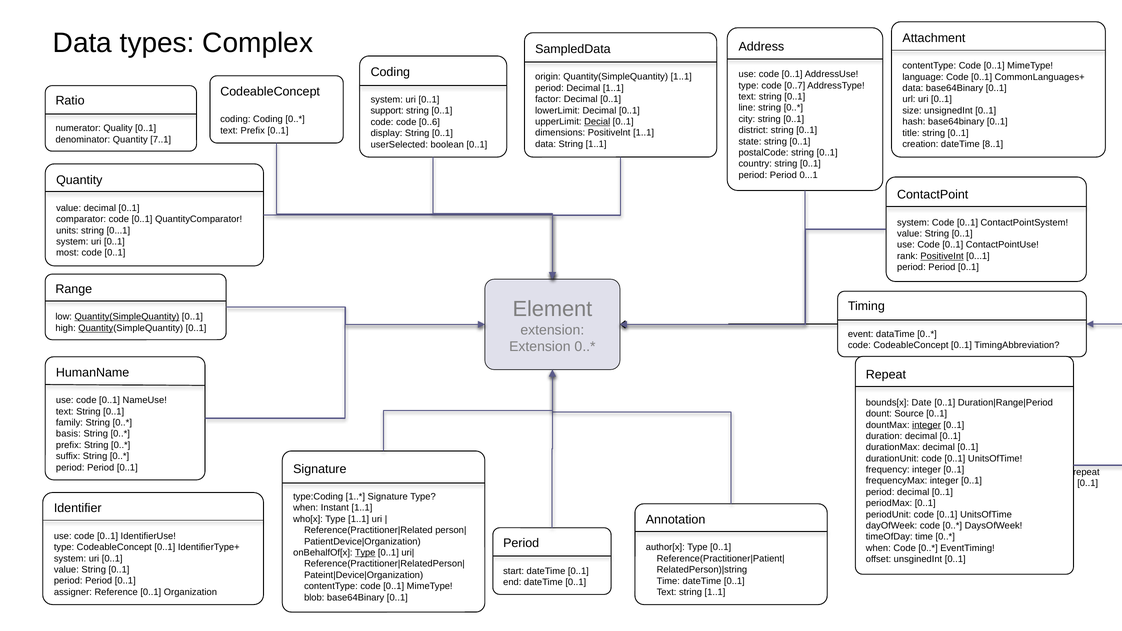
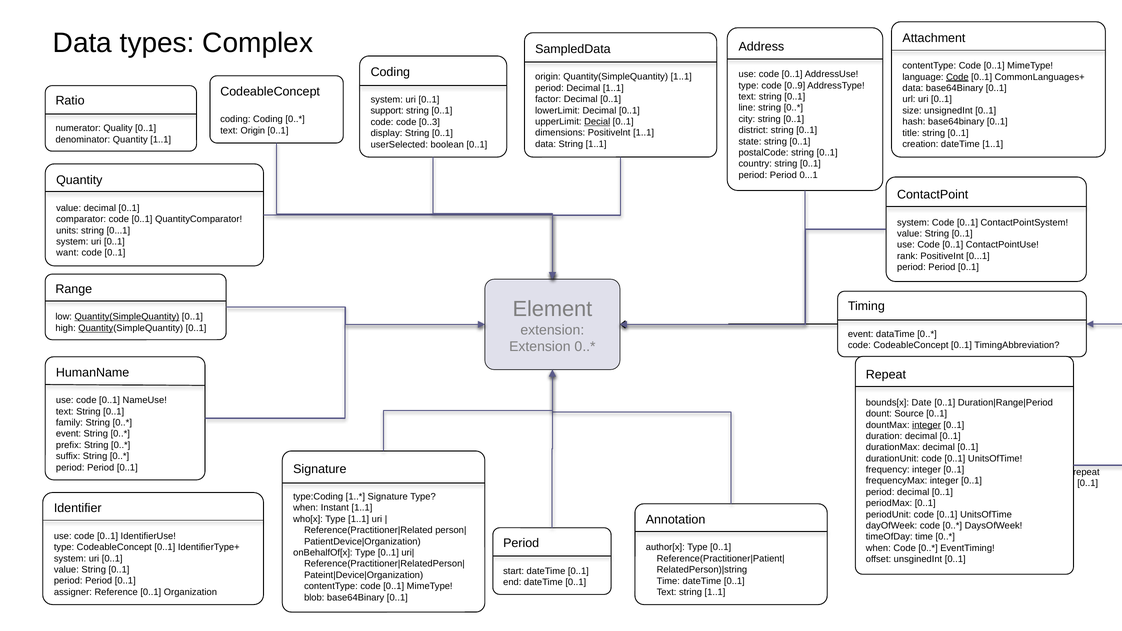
Code underline: none -> present (957, 77)
0..7: 0..7 -> 0..9 (795, 86)
0..6: 0..6 -> 0..3 (429, 122)
text Prefix: Prefix -> Origin (253, 131)
Quantity 7..1: 7..1 -> 1..1 (161, 140)
dateTime 8..1: 8..1 -> 1..1 (993, 144)
most: most -> want (68, 253)
PositiveInt underline: present -> none (942, 256)
basis: basis -> event (68, 434)
Type underline: present -> none (365, 553)
